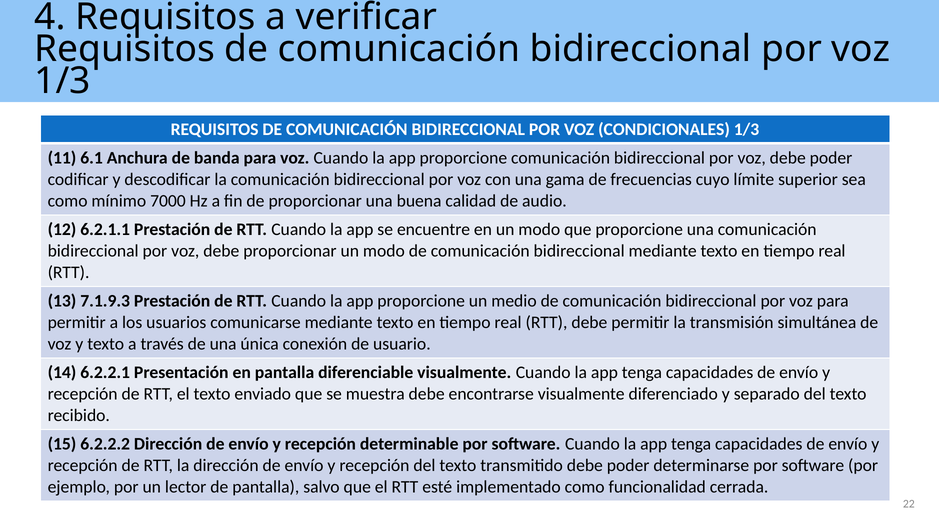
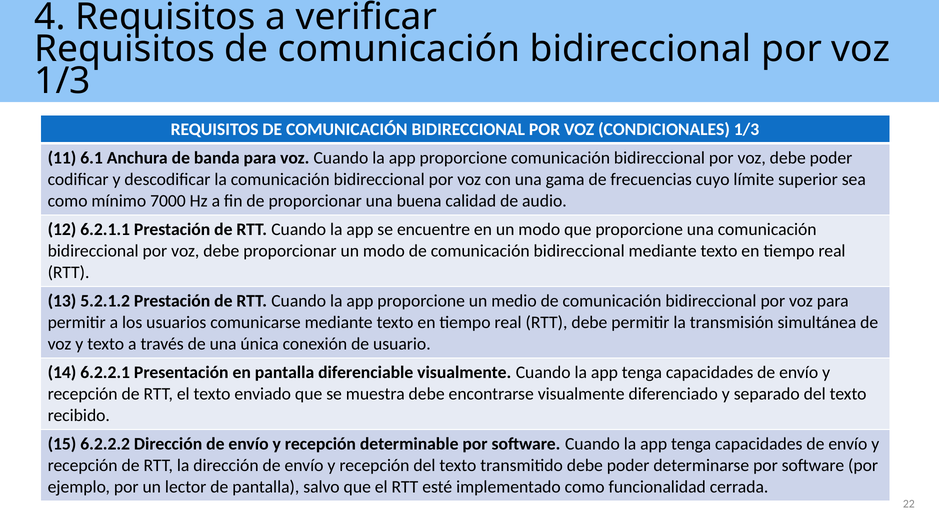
7.1.9.3: 7.1.9.3 -> 5.2.1.2 (105, 301)
